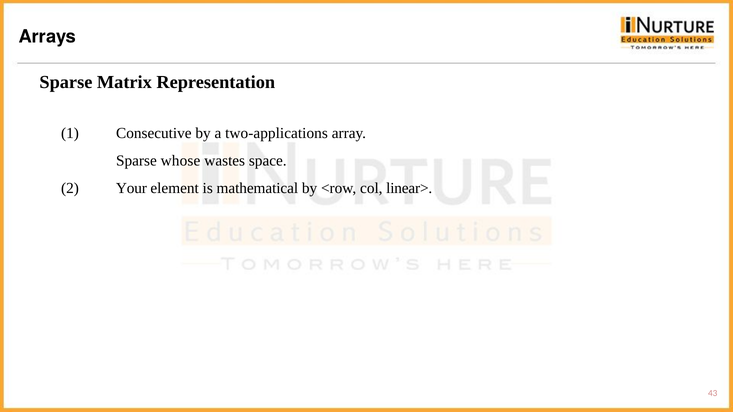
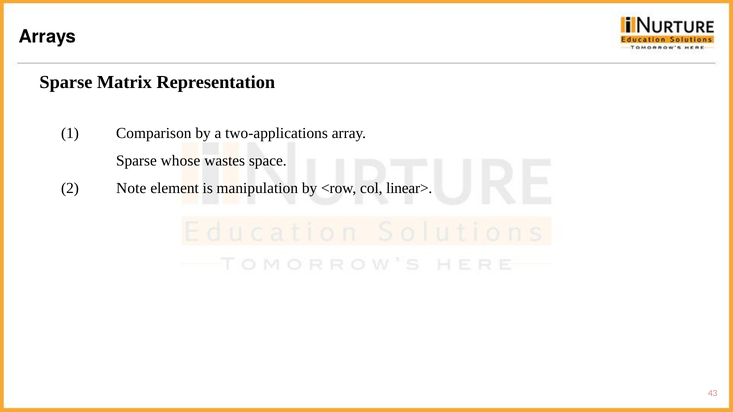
Consecutive: Consecutive -> Comparison (154, 133)
Your: Your -> Note (131, 188)
mathematical: mathematical -> manipulation (257, 188)
